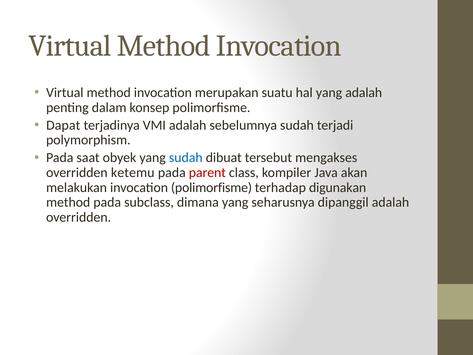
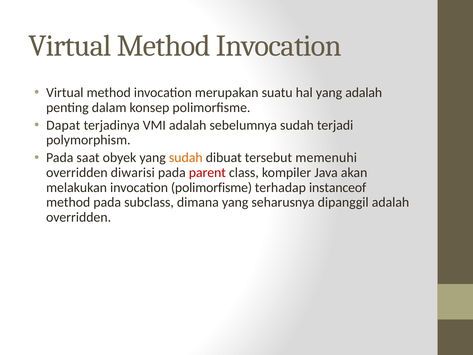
sudah colour: blue -> orange (186, 158)
mengakses: mengakses -> memenuhi (326, 158)
ketemu: ketemu -> diwarisi (133, 173)
digunakan: digunakan -> instanceof (338, 187)
